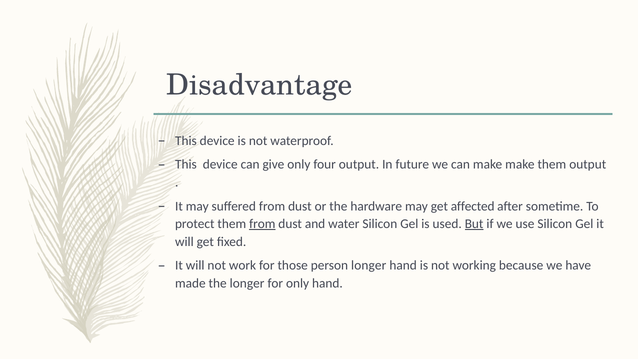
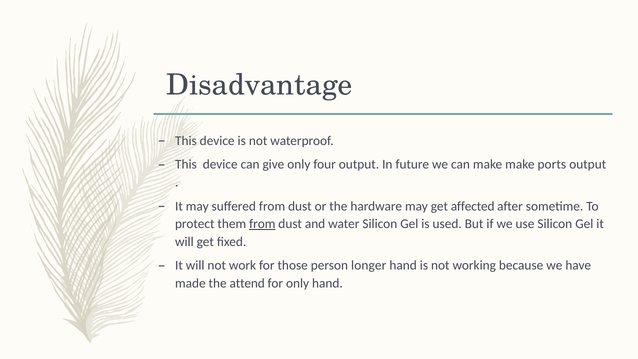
make them: them -> ports (552, 165)
But underline: present -> none (474, 224)
the longer: longer -> attend (247, 283)
